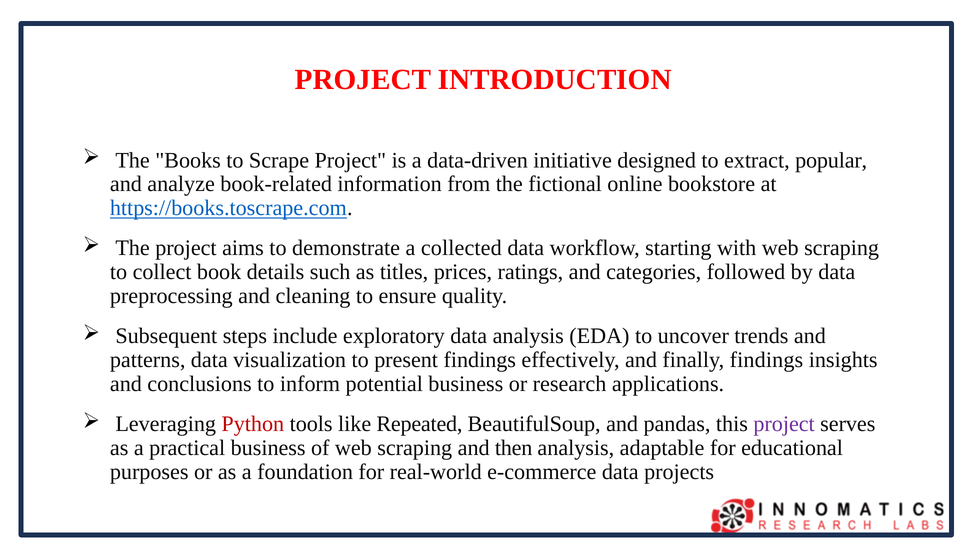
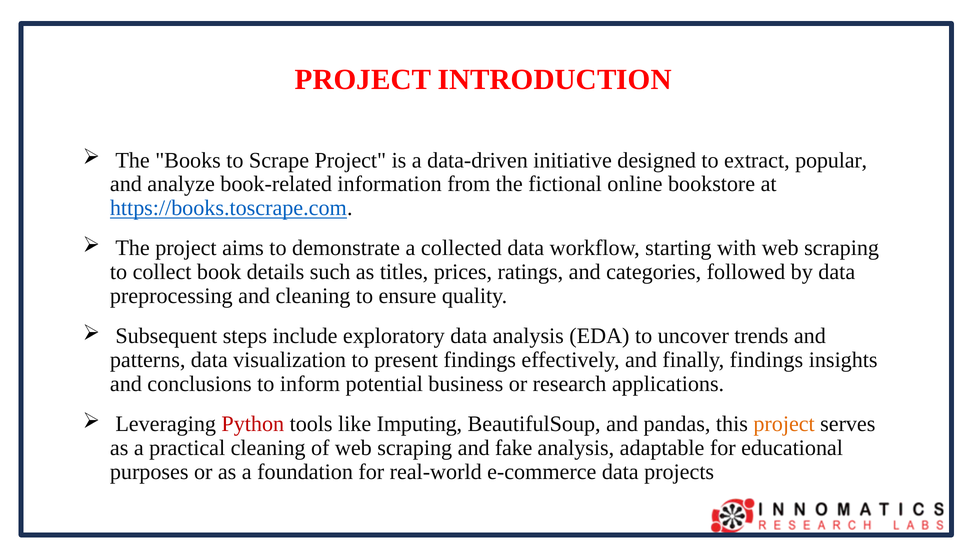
Repeated: Repeated -> Imputing (419, 424)
project colour: purple -> orange (784, 424)
practical business: business -> cleaning (268, 448)
then: then -> fake (514, 448)
